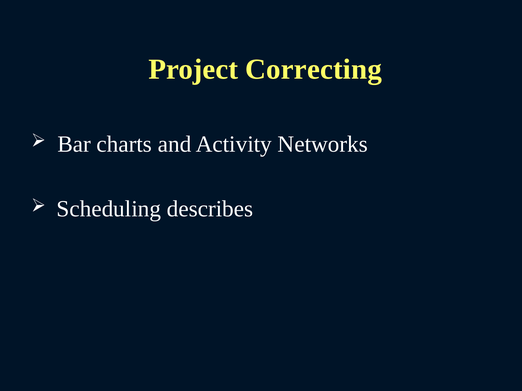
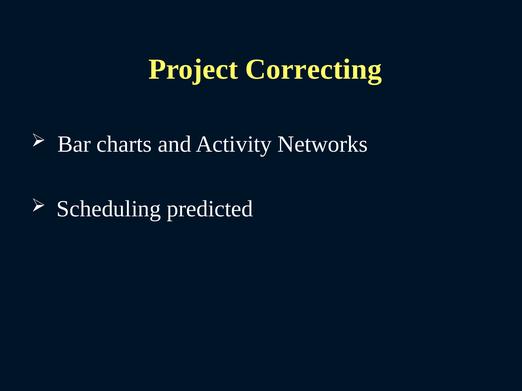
describes: describes -> predicted (210, 209)
